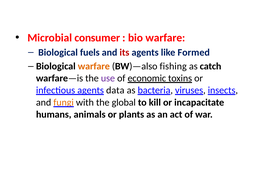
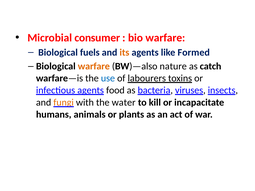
its colour: red -> orange (124, 53)
fishing: fishing -> nature (173, 66)
use colour: purple -> blue (108, 78)
economic: economic -> labourers (147, 78)
data: data -> food (115, 90)
global: global -> water (124, 103)
